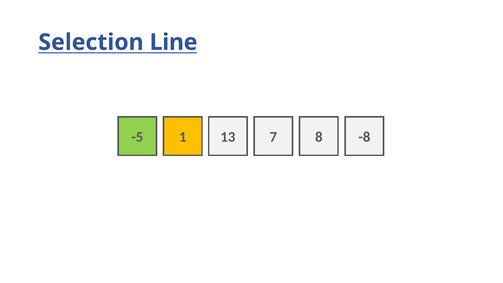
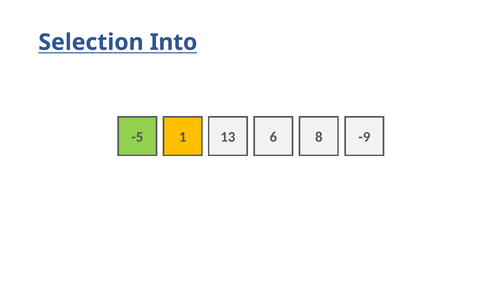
Line: Line -> Into (174, 42)
7: 7 -> 6 (273, 137)
-8: -8 -> -9 (364, 137)
